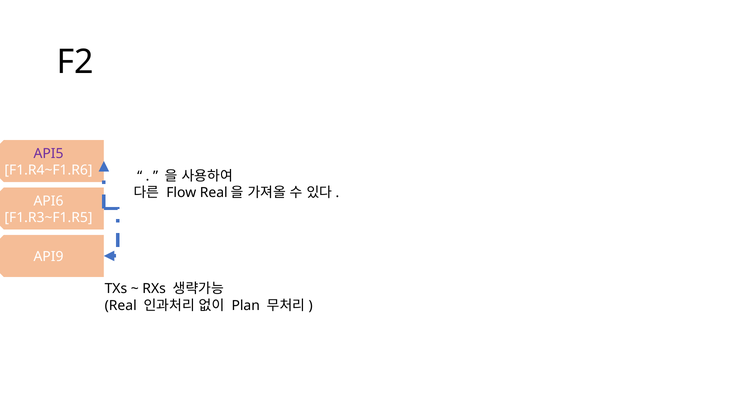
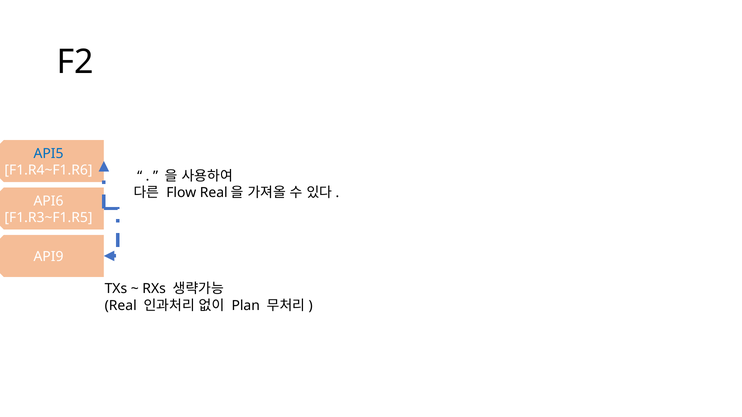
API5 colour: purple -> blue (49, 154)
